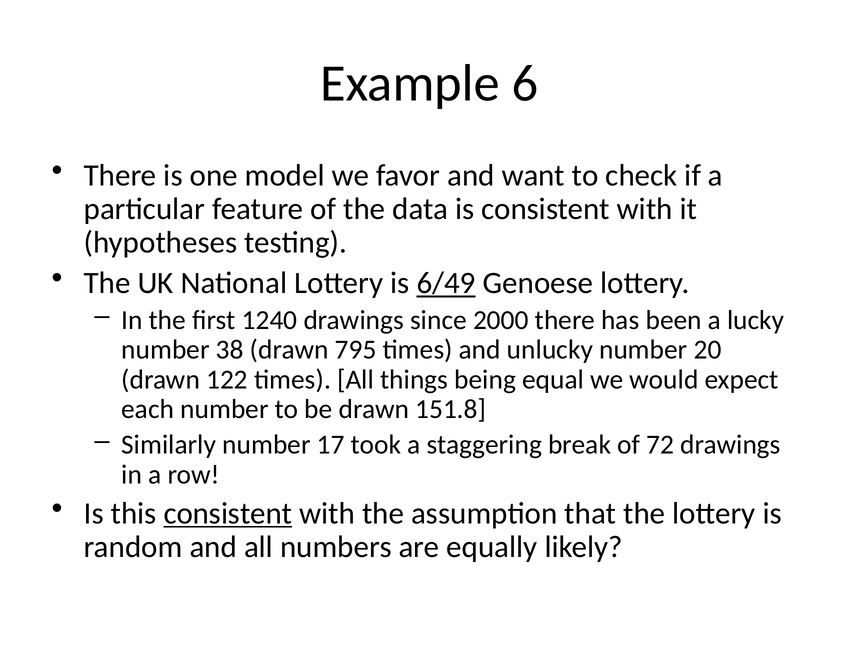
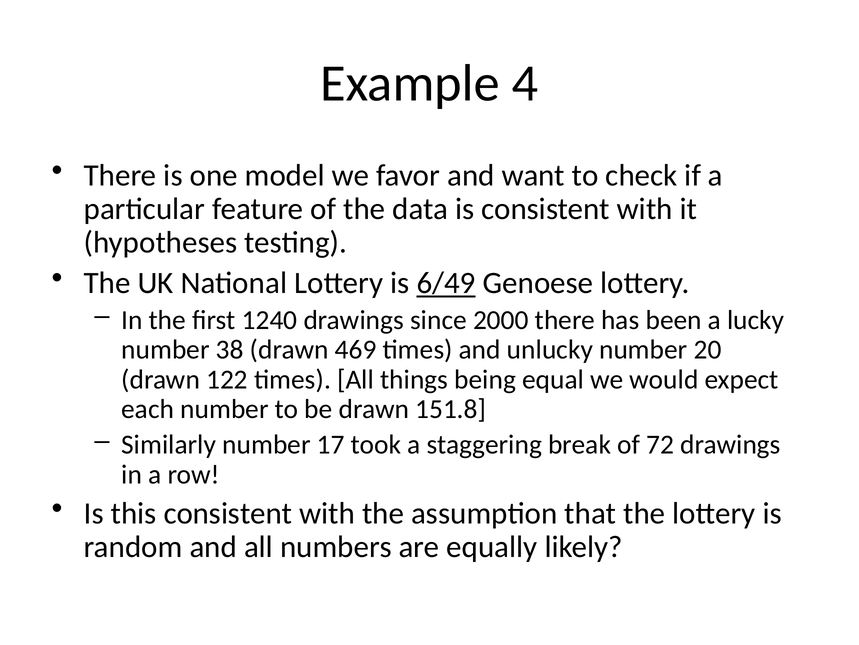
6: 6 -> 4 (525, 83)
795: 795 -> 469 (356, 349)
consistent underline: present -> none (228, 513)
